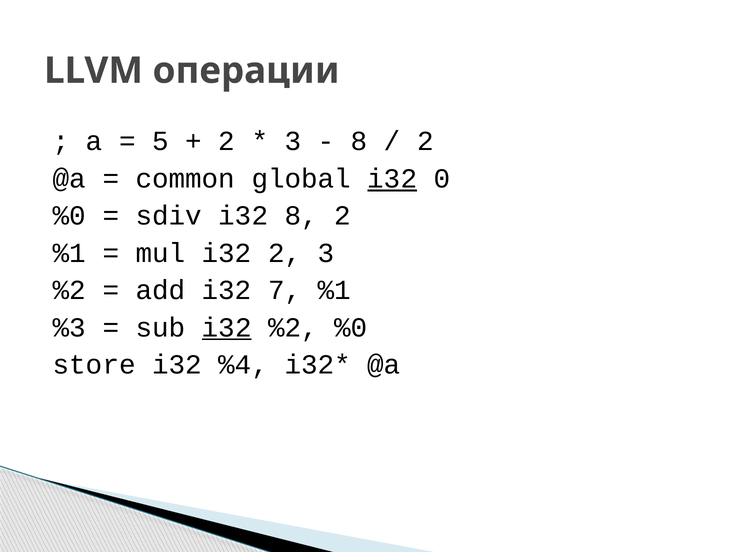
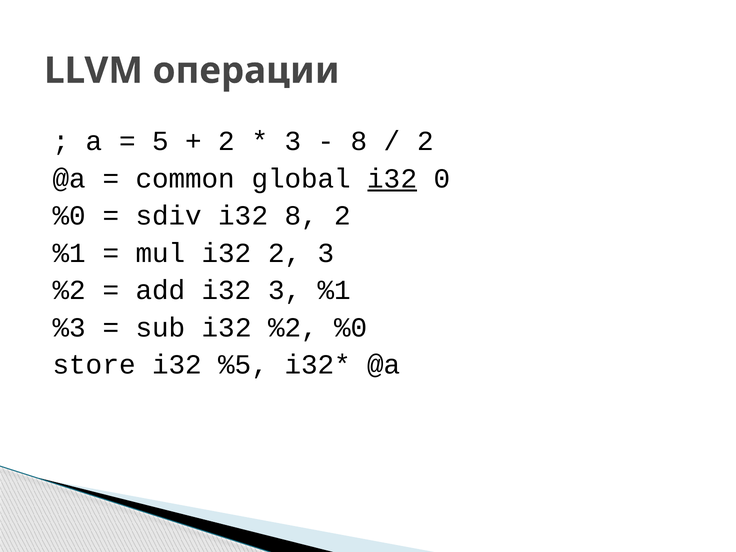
i32 7: 7 -> 3 (285, 290)
i32 underline: present -> none (227, 328)
%4: %4 -> %5 (243, 365)
